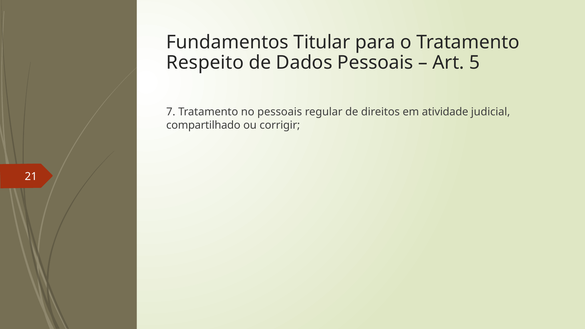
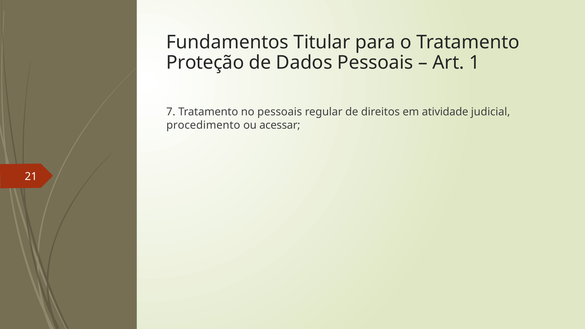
Respeito: Respeito -> Proteção (205, 63)
5: 5 -> 1 (475, 63)
compartilhado: compartilhado -> procedimento (203, 125)
corrigir: corrigir -> acessar (280, 125)
